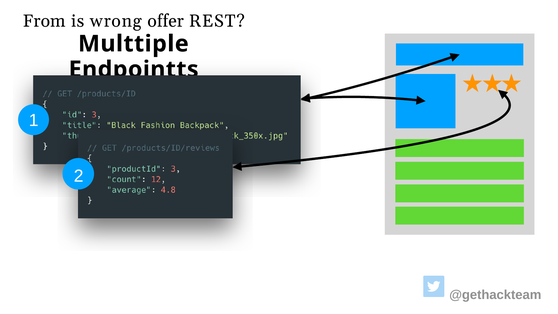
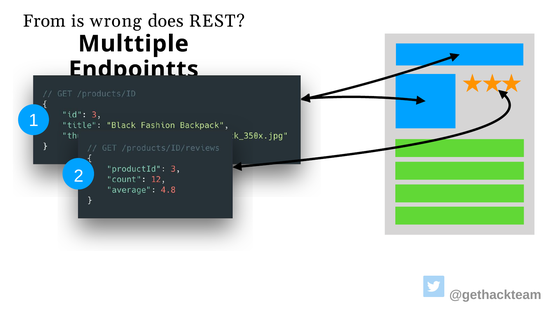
offer: offer -> does (166, 21)
